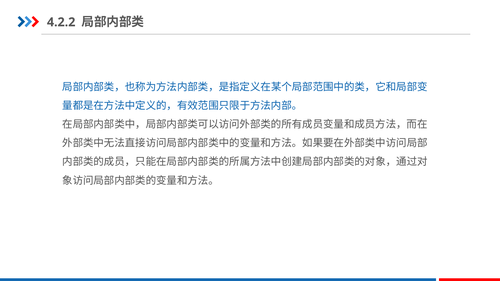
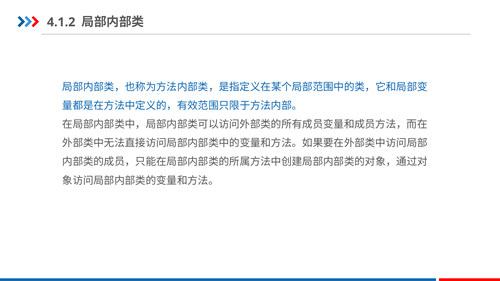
4.2.2: 4.2.2 -> 4.1.2 (61, 22)
